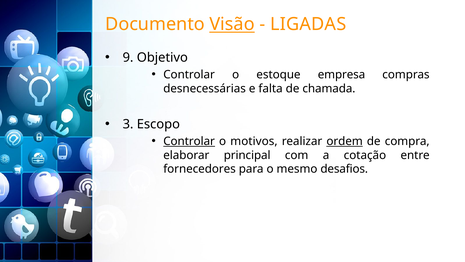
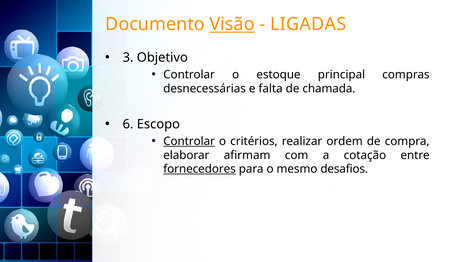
9: 9 -> 3 (128, 58)
empresa: empresa -> principal (341, 75)
3: 3 -> 6 (128, 124)
motivos: motivos -> critérios (254, 141)
ordem underline: present -> none (345, 141)
principal: principal -> afirmam (247, 155)
fornecedores underline: none -> present (200, 169)
